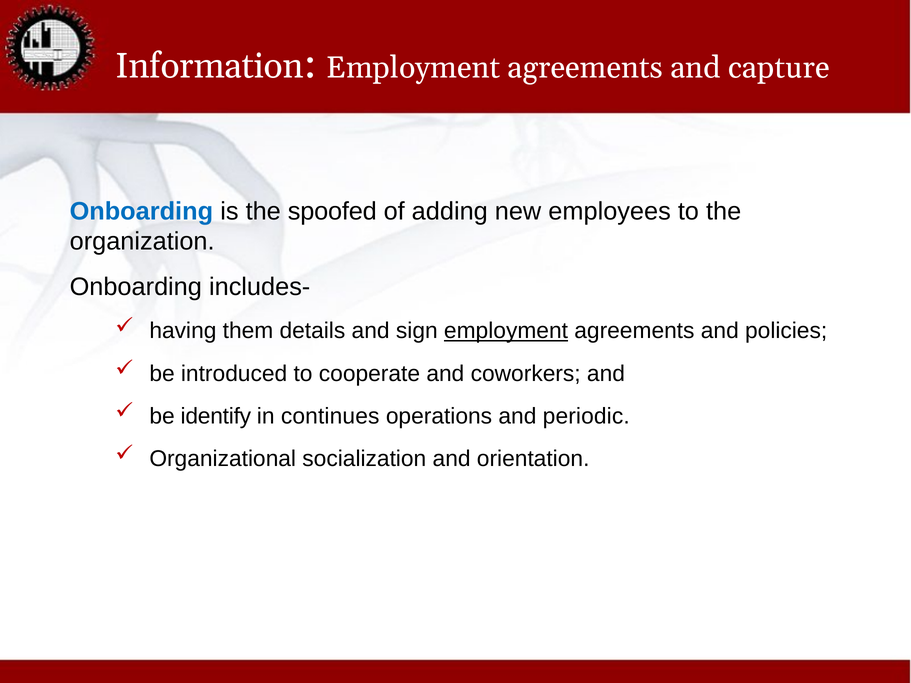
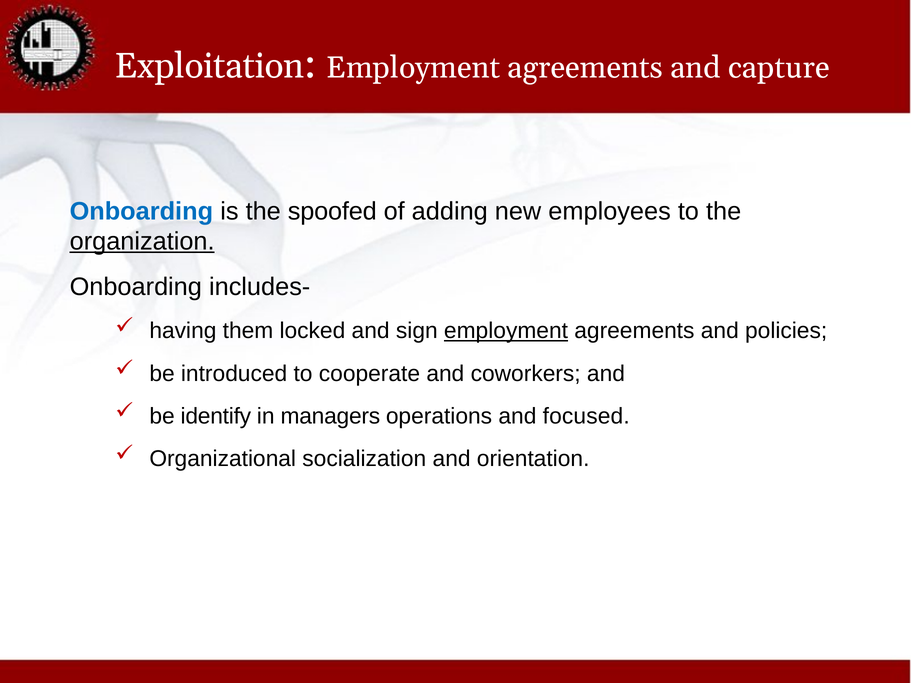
Information: Information -> Exploitation (209, 66)
organization underline: none -> present (142, 242)
details: details -> locked (312, 331)
continues: continues -> managers (330, 416)
periodic: periodic -> focused (586, 416)
